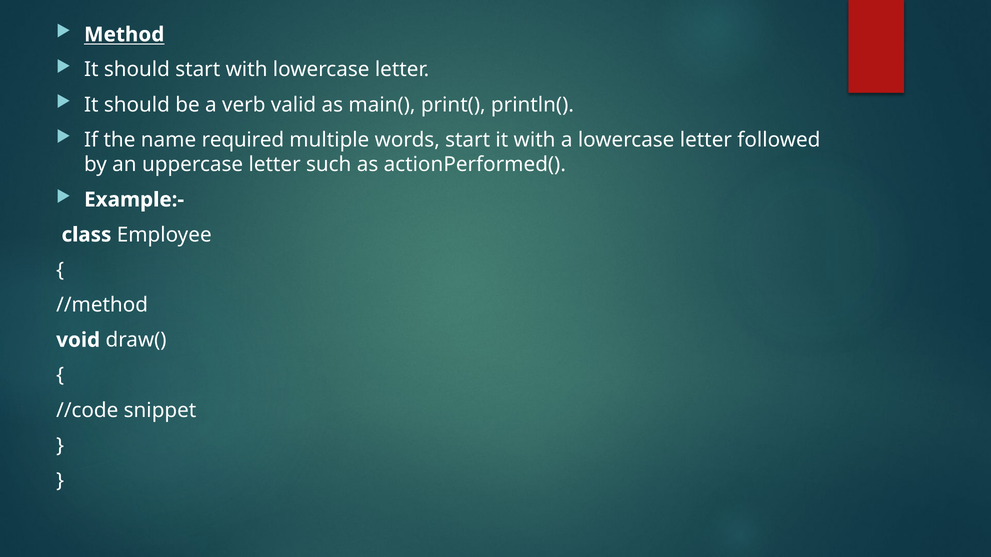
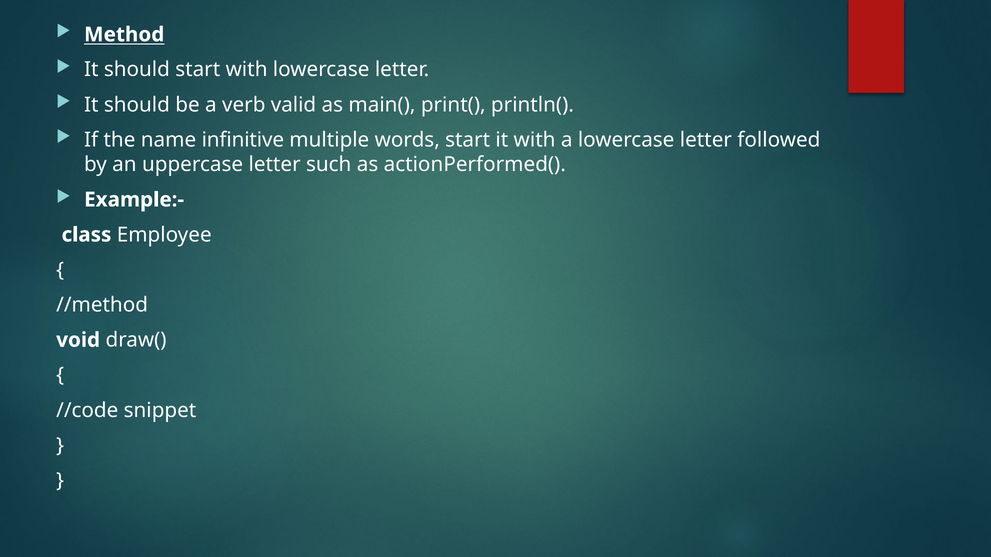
required: required -> infinitive (243, 140)
